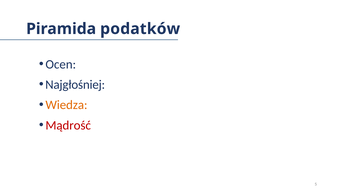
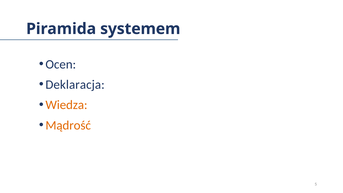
podatków: podatków -> systemem (140, 29)
Najgłośniej: Najgłośniej -> Deklaracja (75, 85)
Mądrość colour: red -> orange (68, 125)
